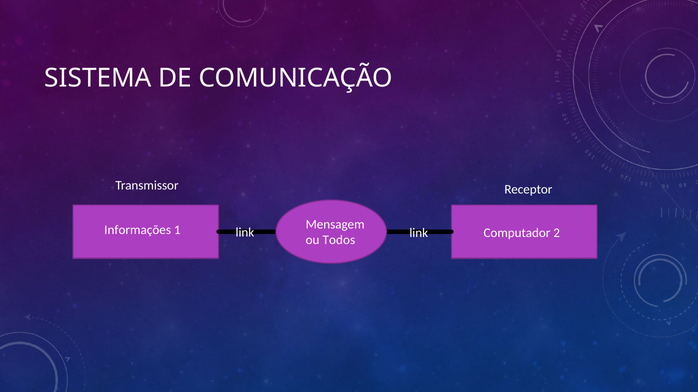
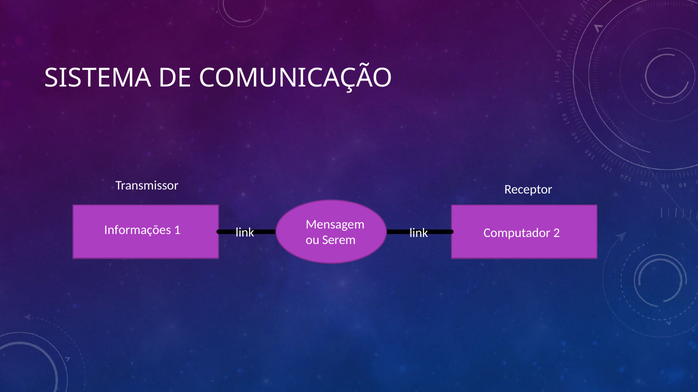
Todos: Todos -> Serem (339, 241)
